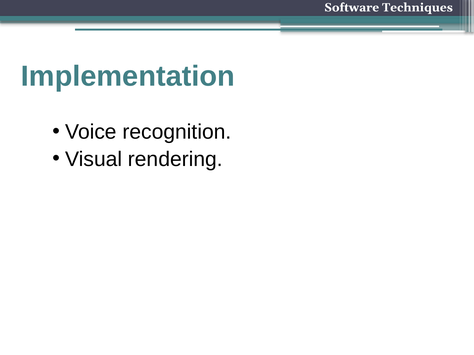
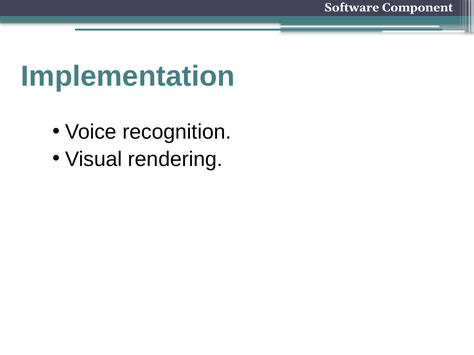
Techniques: Techniques -> Component (417, 8)
